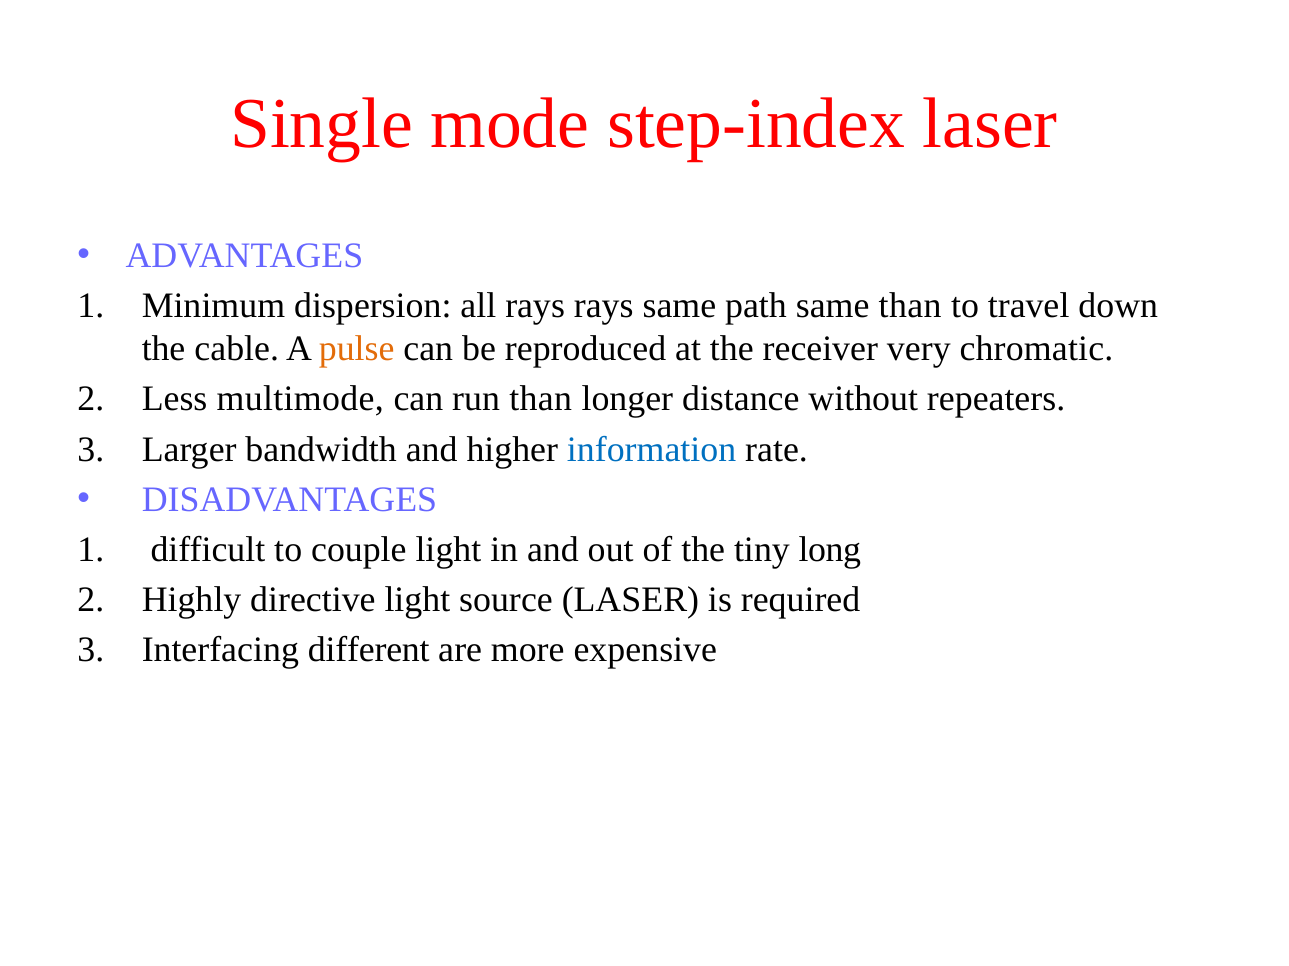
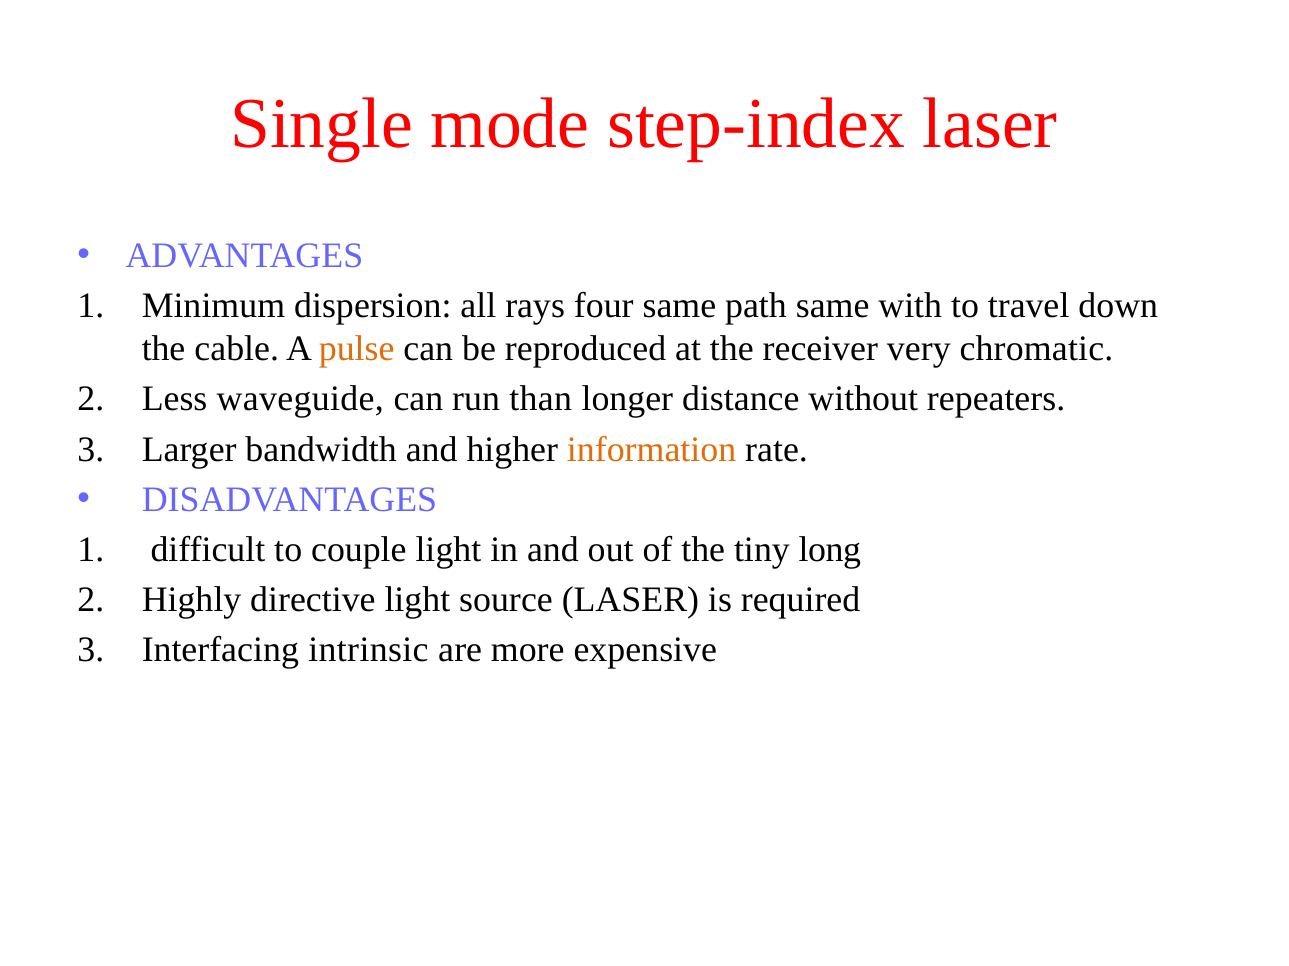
rays rays: rays -> four (604, 306)
same than: than -> with (910, 306)
multimode: multimode -> waveguide (300, 399)
information colour: blue -> orange (652, 450)
different: different -> intrinsic (368, 650)
